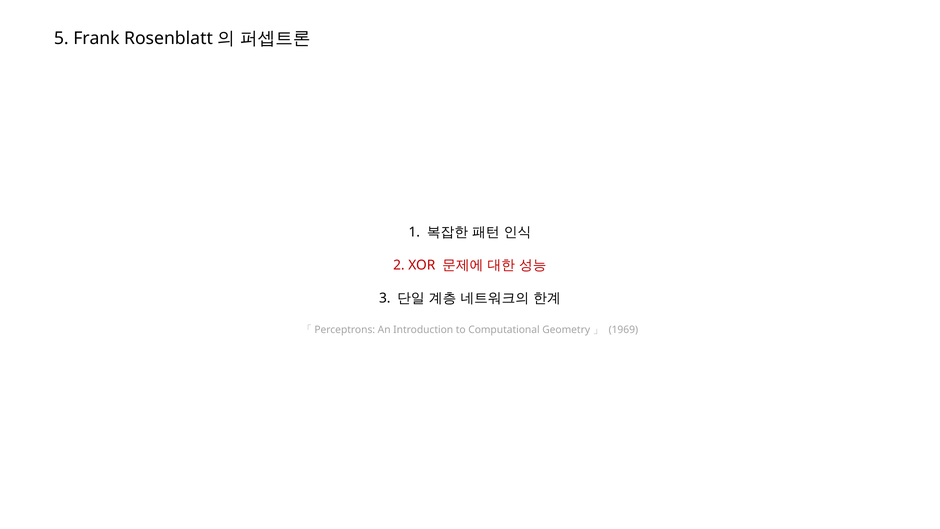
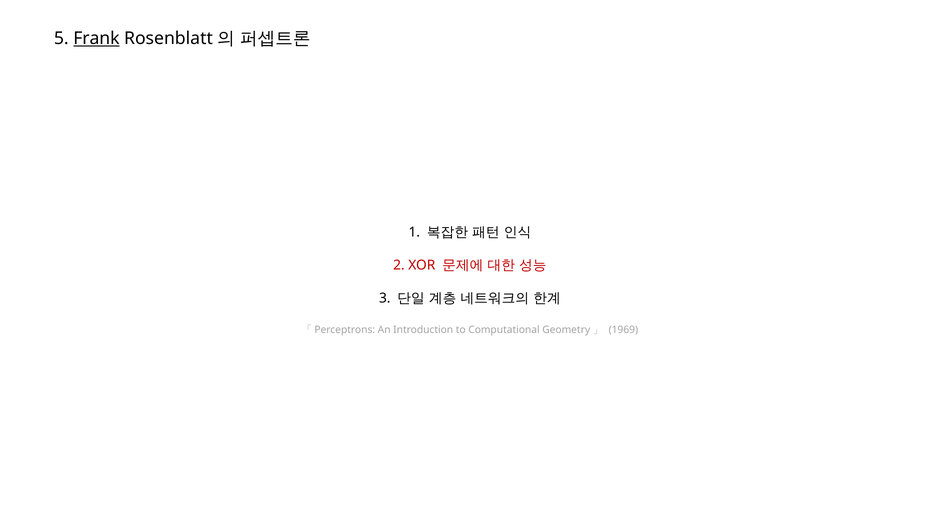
Frank underline: none -> present (96, 39)
